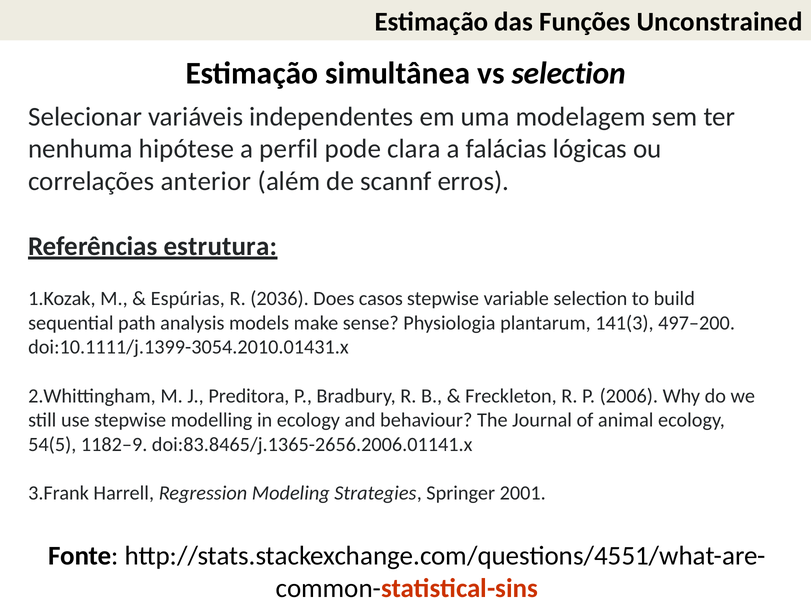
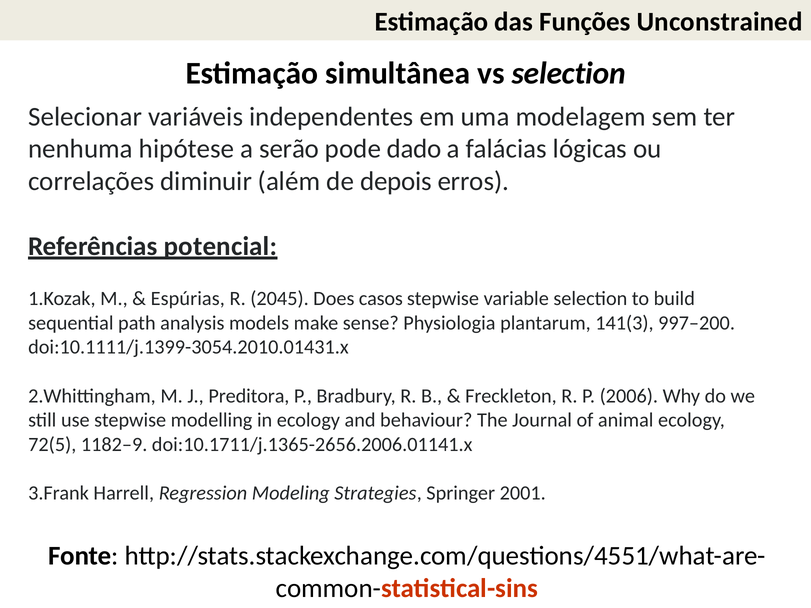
perfil: perfil -> serão (289, 149)
clara: clara -> dado (414, 149)
anterior: anterior -> diminuir (206, 182)
scannf: scannf -> depois (396, 182)
estrutura: estrutura -> potencial (220, 246)
2036: 2036 -> 2045 (280, 299)
497–200: 497–200 -> 997–200 (697, 323)
54(5: 54(5 -> 72(5 (52, 445)
doi:83.8465/j.1365-2656.2006.01141.x: doi:83.8465/j.1365-2656.2006.01141.x -> doi:10.1711/j.1365-2656.2006.01141.x (312, 445)
